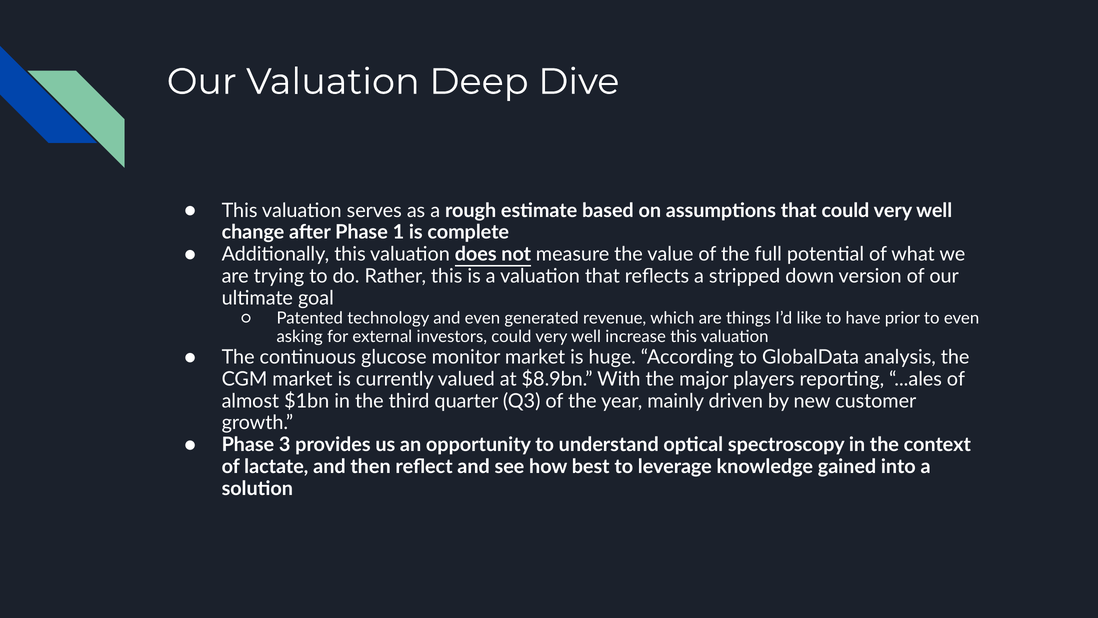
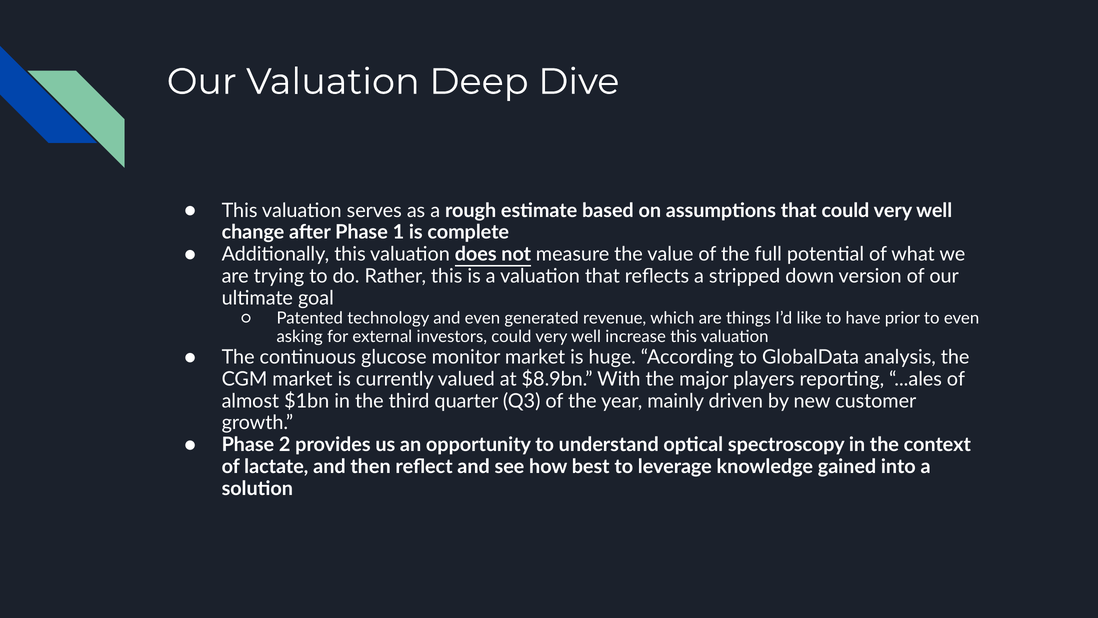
3: 3 -> 2 (285, 445)
